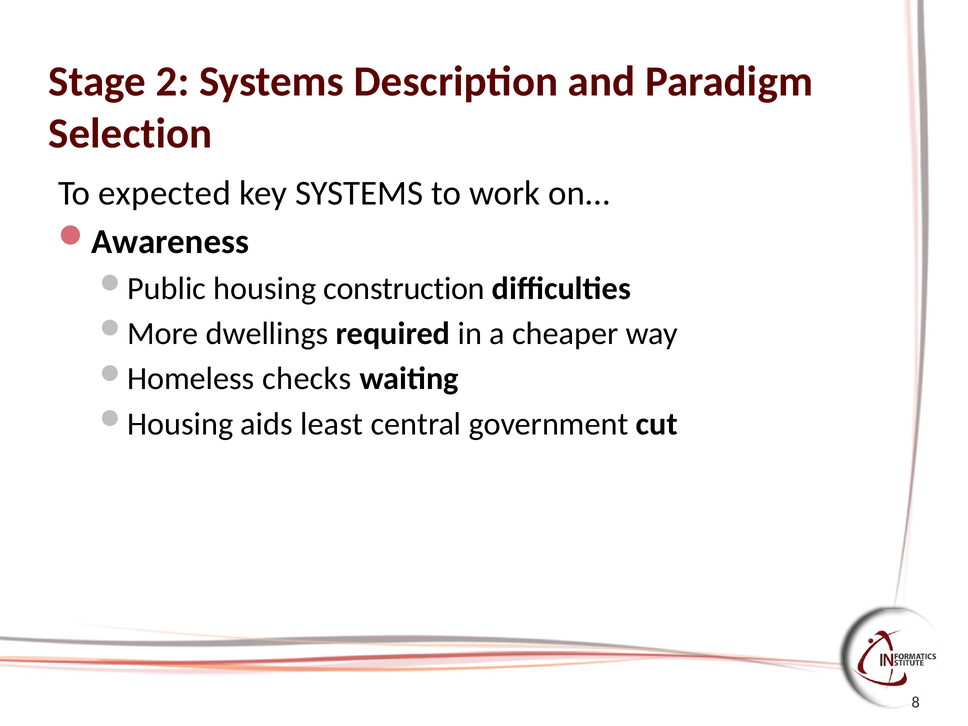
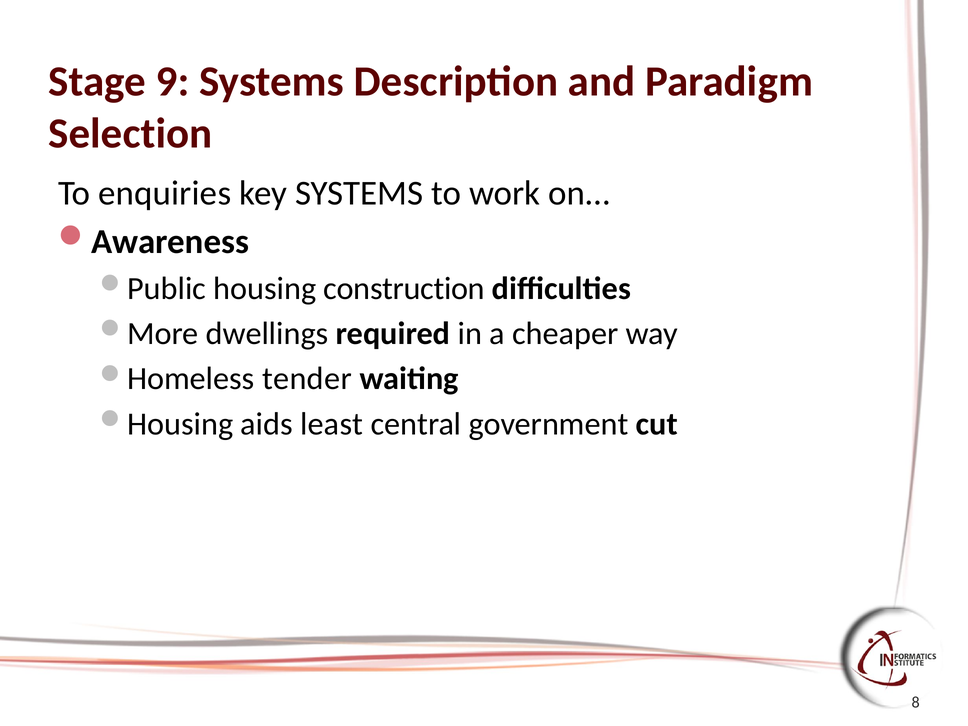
2: 2 -> 9 (173, 82)
expected: expected -> enquiries (165, 193)
checks: checks -> tender (307, 379)
